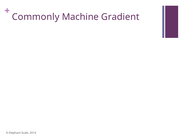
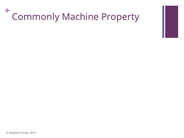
Gradient: Gradient -> Property (120, 17)
